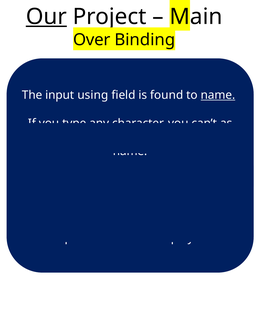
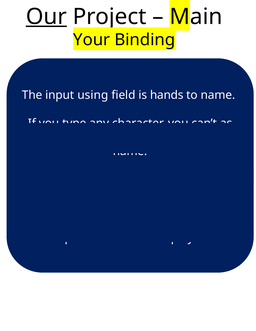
Over: Over -> Your (92, 40)
found: found -> hands (167, 95)
name underline: present -> none (218, 95)
